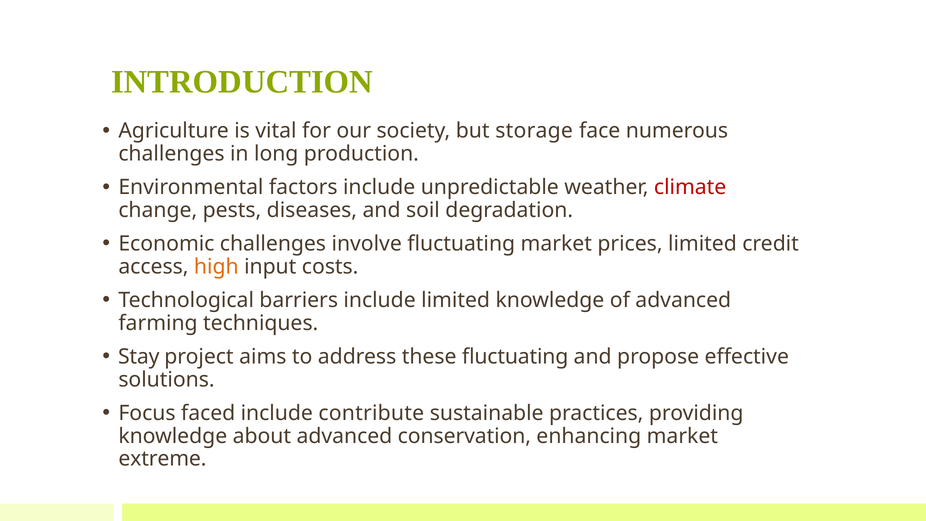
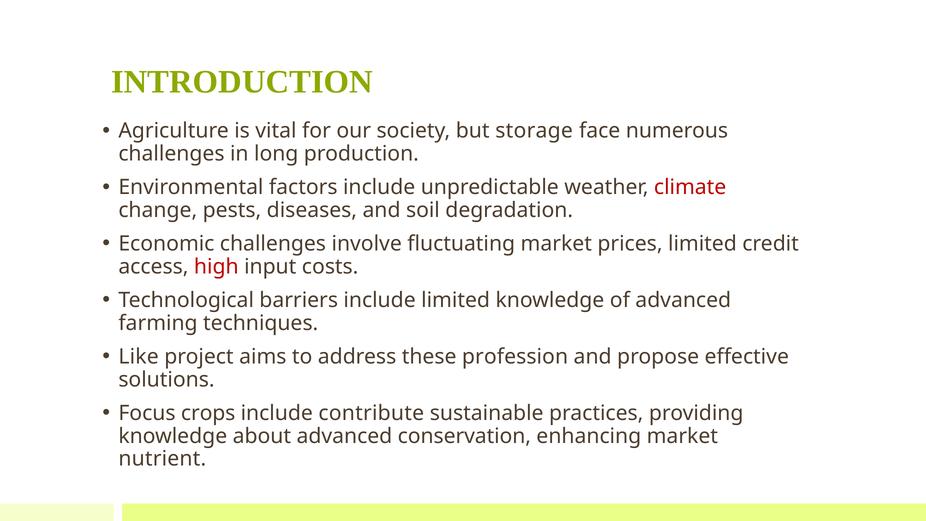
high colour: orange -> red (216, 267)
Stay: Stay -> Like (139, 357)
these fluctuating: fluctuating -> profession (515, 357)
faced: faced -> crops (208, 413)
extreme: extreme -> nutrient (162, 459)
